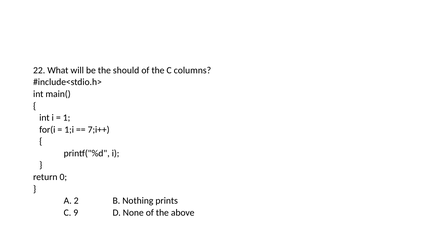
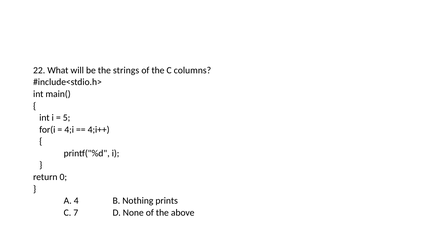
should: should -> strings (126, 70)
1: 1 -> 5 (67, 118)
1;i: 1;i -> 4;i (69, 129)
7;i++: 7;i++ -> 4;i++ (99, 129)
2: 2 -> 4 (76, 200)
9: 9 -> 7 (76, 212)
